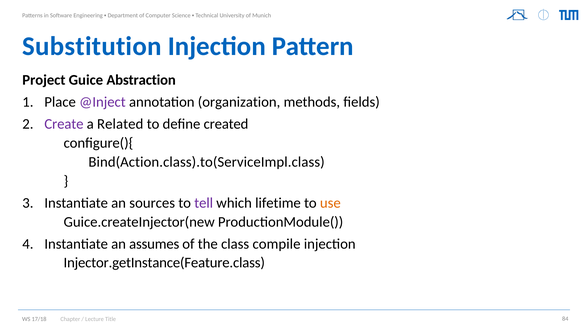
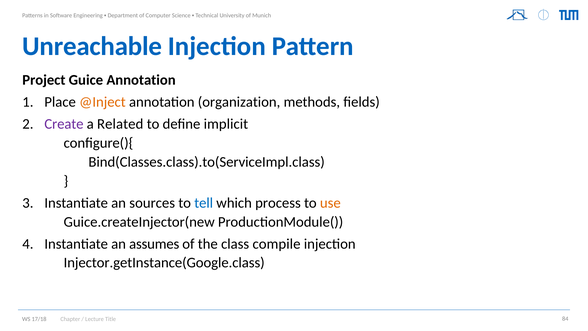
Substitution: Substitution -> Unreachable (92, 46)
Guice Abstraction: Abstraction -> Annotation (141, 80)
@Inject colour: purple -> orange (102, 102)
created: created -> implicit (226, 124)
Bind(Action.class).to(ServiceImpl.class: Bind(Action.class).to(ServiceImpl.class -> Bind(Classes.class).to(ServiceImpl.class (207, 162)
tell colour: purple -> blue (204, 203)
lifetime: lifetime -> process (278, 203)
Injector.getInstance(Feature.class: Injector.getInstance(Feature.class -> Injector.getInstance(Google.class (164, 263)
